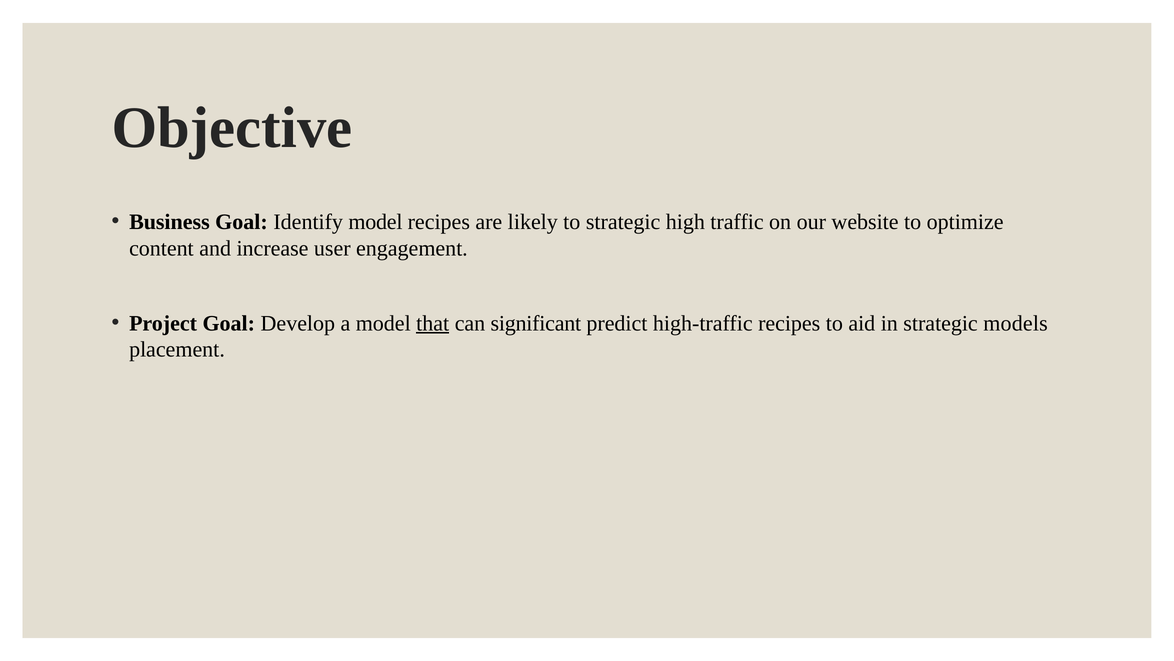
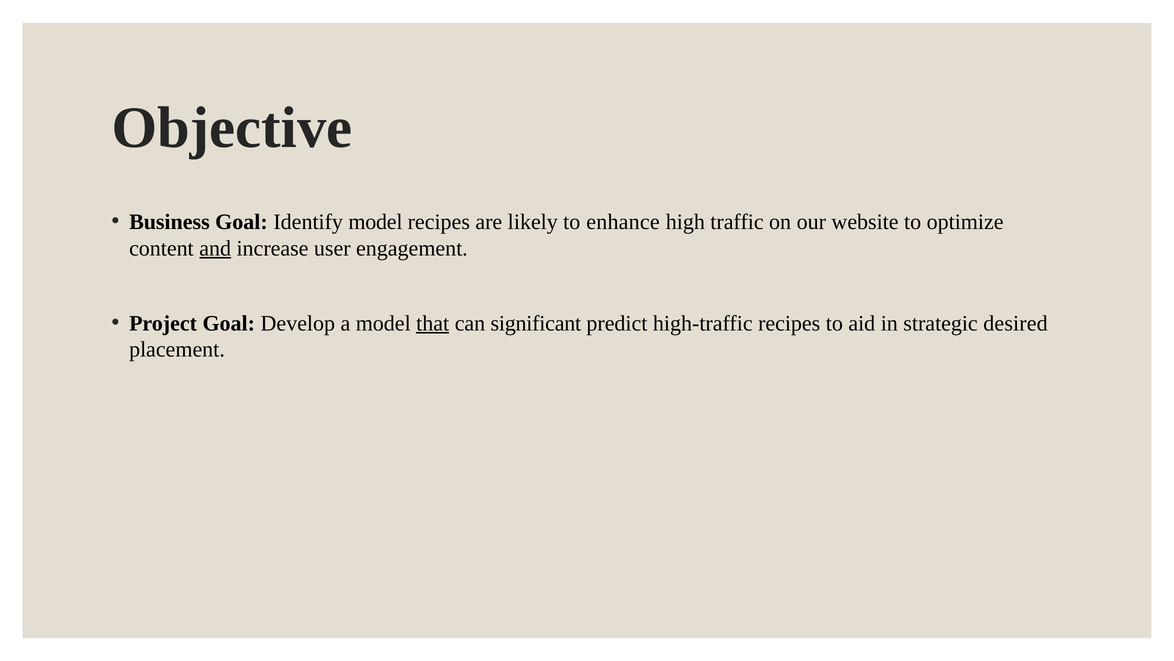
to strategic: strategic -> enhance (623, 222)
and underline: none -> present (215, 248)
models: models -> desired (1016, 323)
